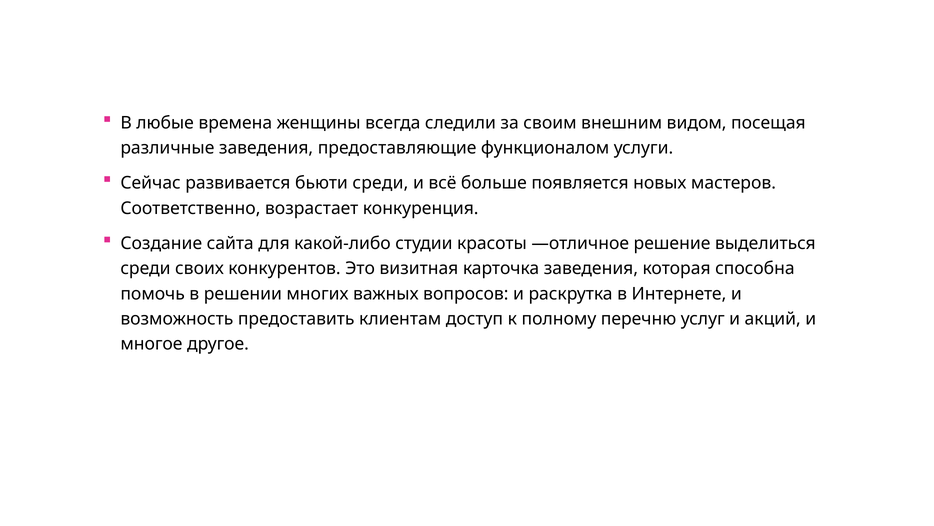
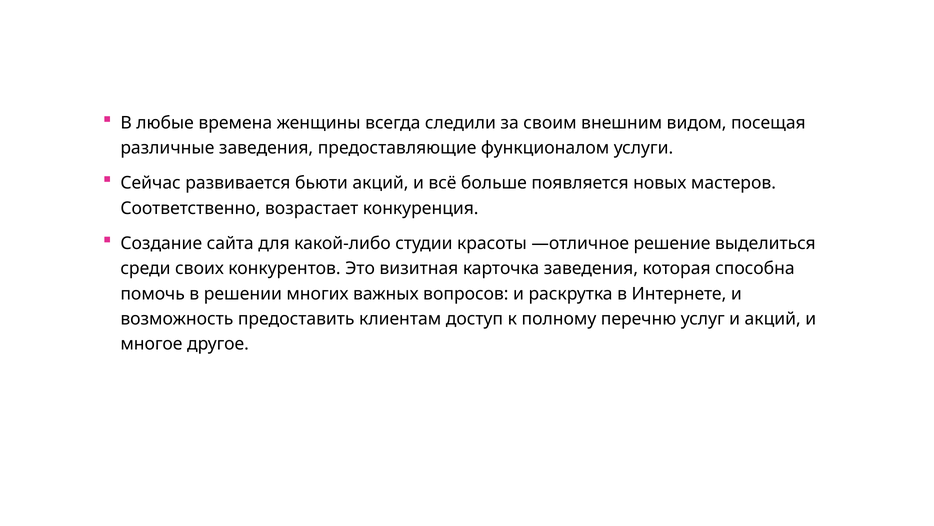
бьюти среди: среди -> акций (381, 183)
